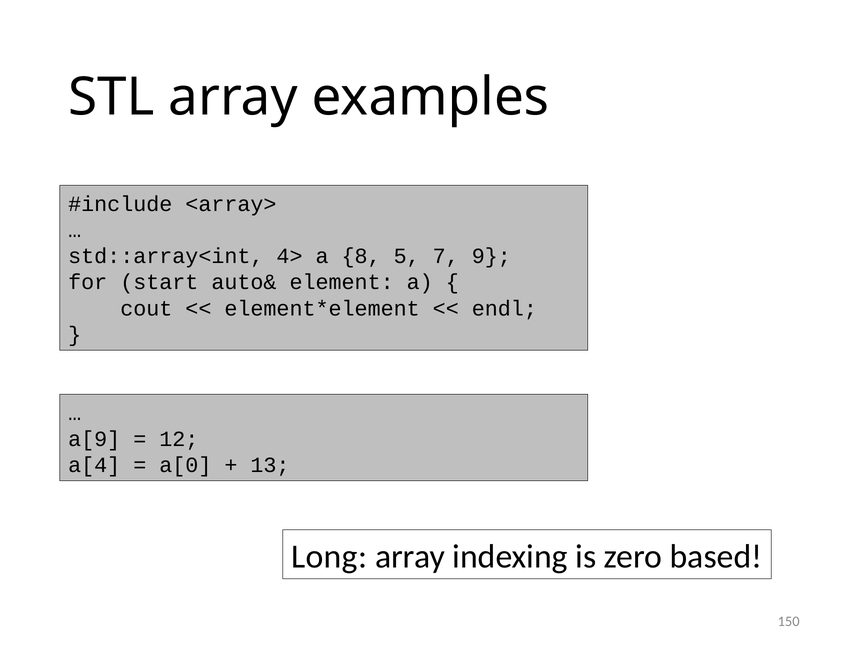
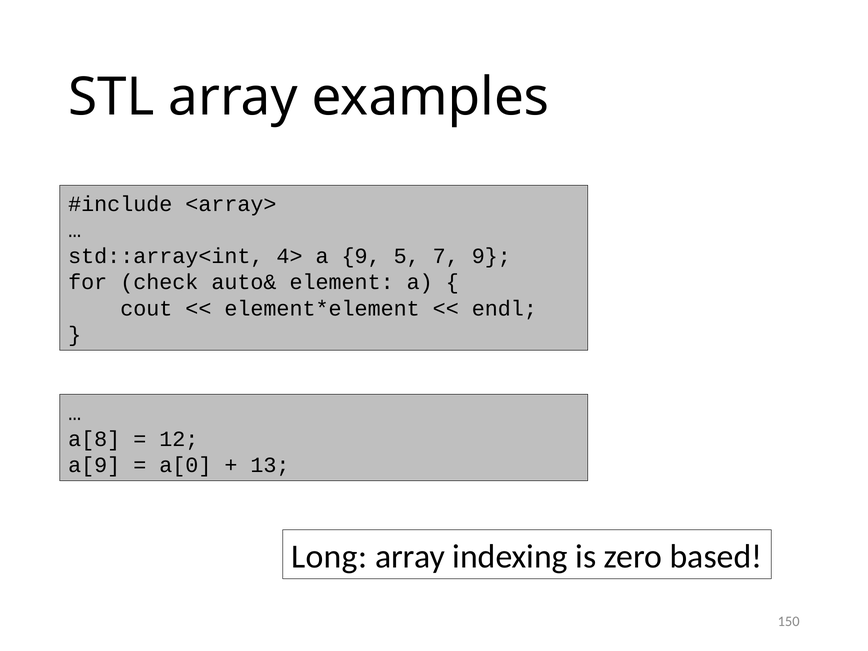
a 8: 8 -> 9 (361, 256)
start: start -> check (159, 282)
a[9: a[9 -> a[8 (94, 439)
a[4: a[4 -> a[9 (94, 465)
